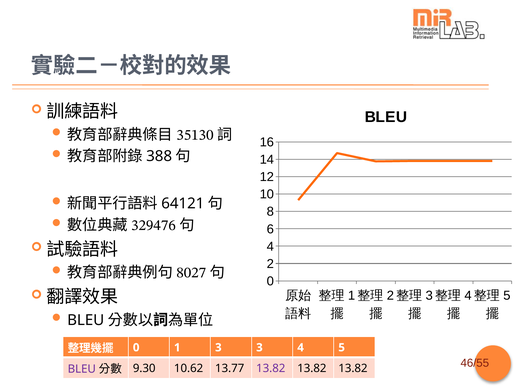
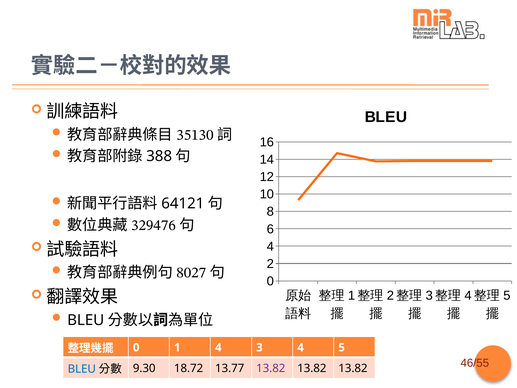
1 3: 3 -> 4 (218, 347)
BLEU colour: purple -> blue (82, 369)
10.62: 10.62 -> 18.72 (189, 368)
